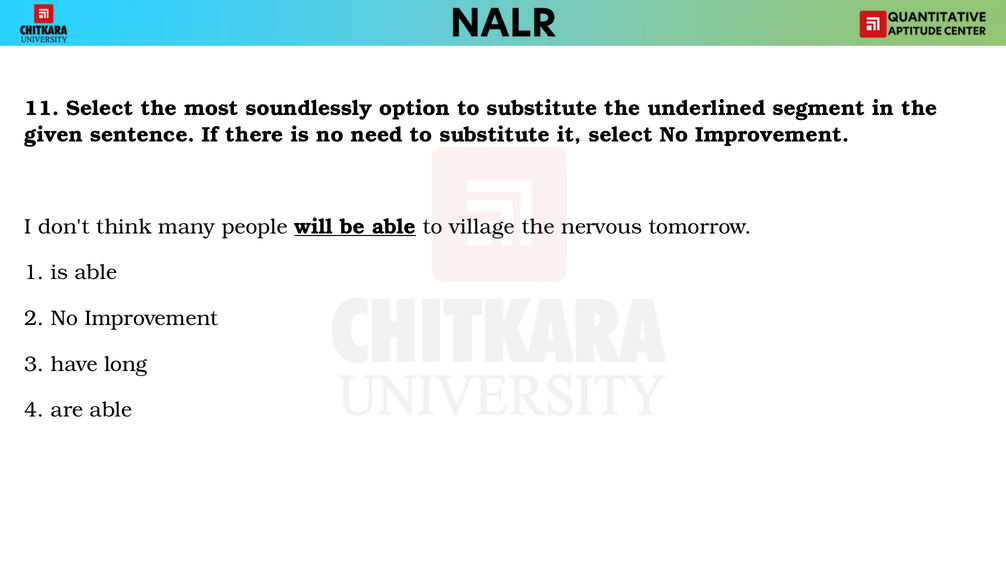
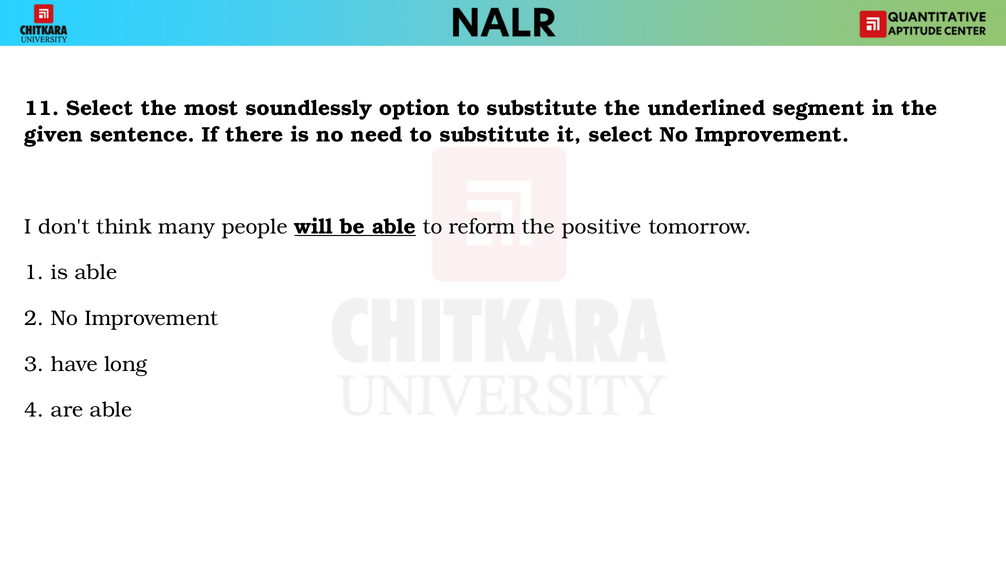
village: village -> reform (482, 227)
nervous: nervous -> positive (602, 227)
